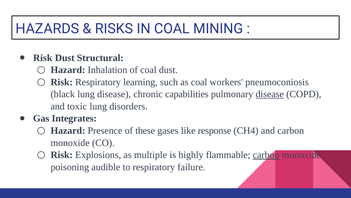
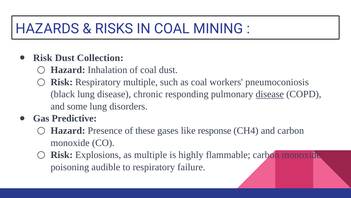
Structural: Structural -> Collection (100, 58)
Respiratory learning: learning -> multiple (140, 82)
capabilities: capabilities -> responding (187, 94)
toxic: toxic -> some (77, 106)
Integrates: Integrates -> Predictive (74, 118)
carbon underline: present -> none (266, 154)
